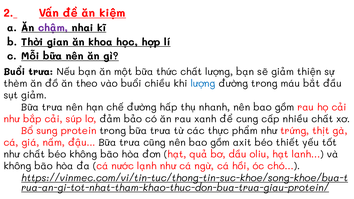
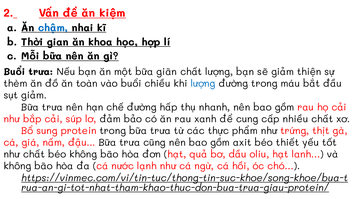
chậm colour: purple -> blue (53, 28)
thức: thức -> giãn (167, 72)
theo: theo -> toàn (87, 84)
